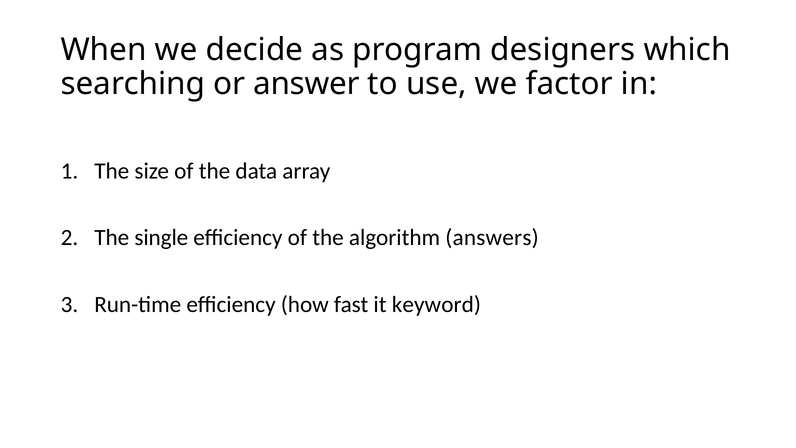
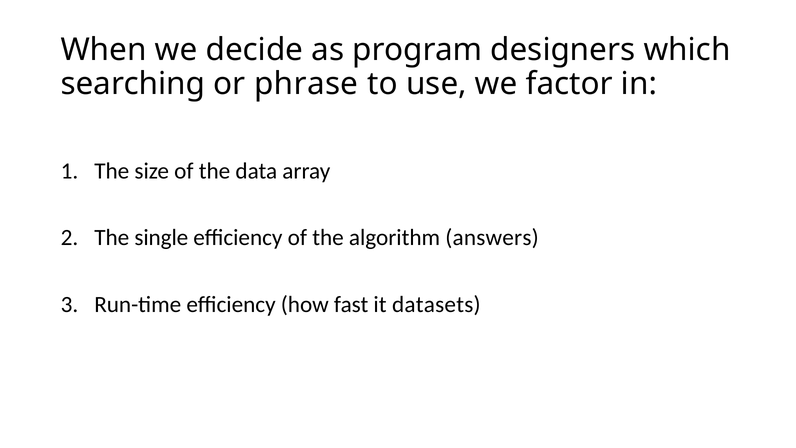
answer: answer -> phrase (306, 84)
keyword: keyword -> datasets (436, 304)
